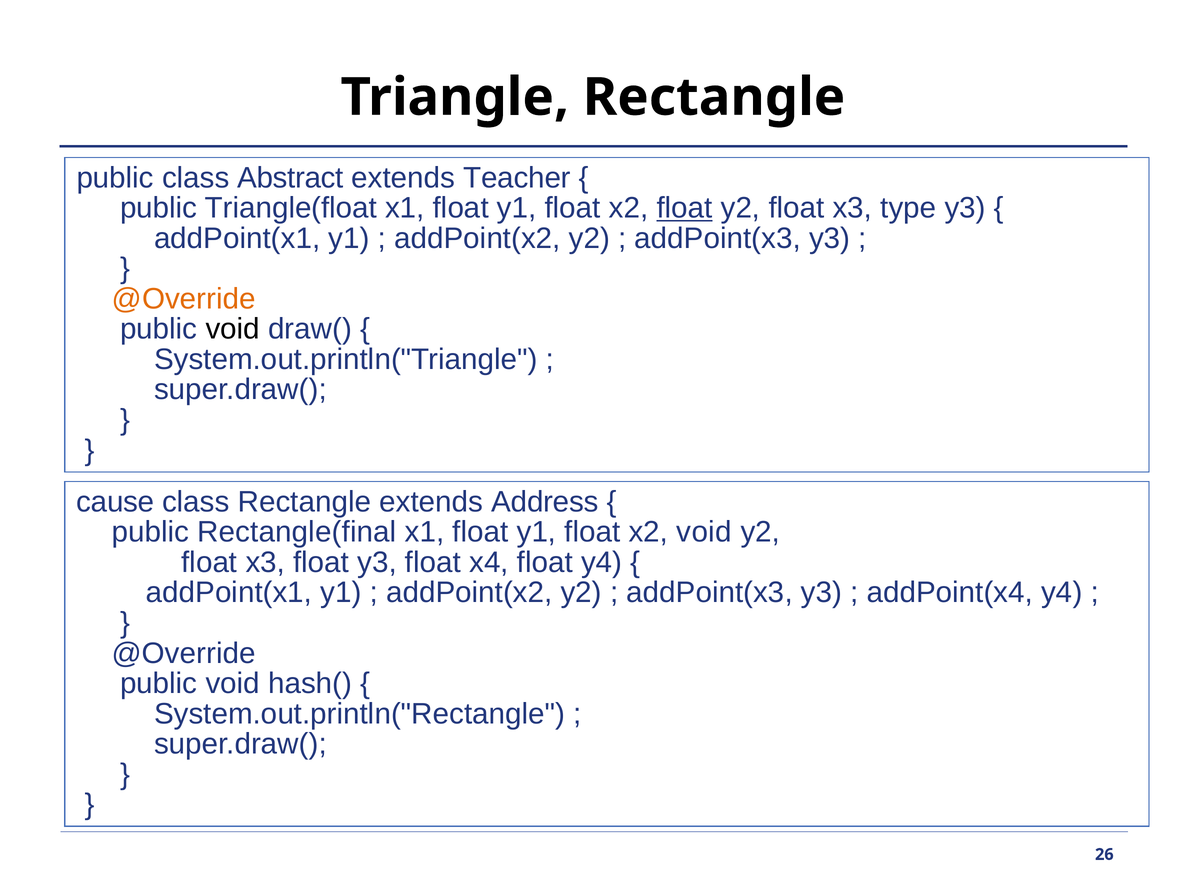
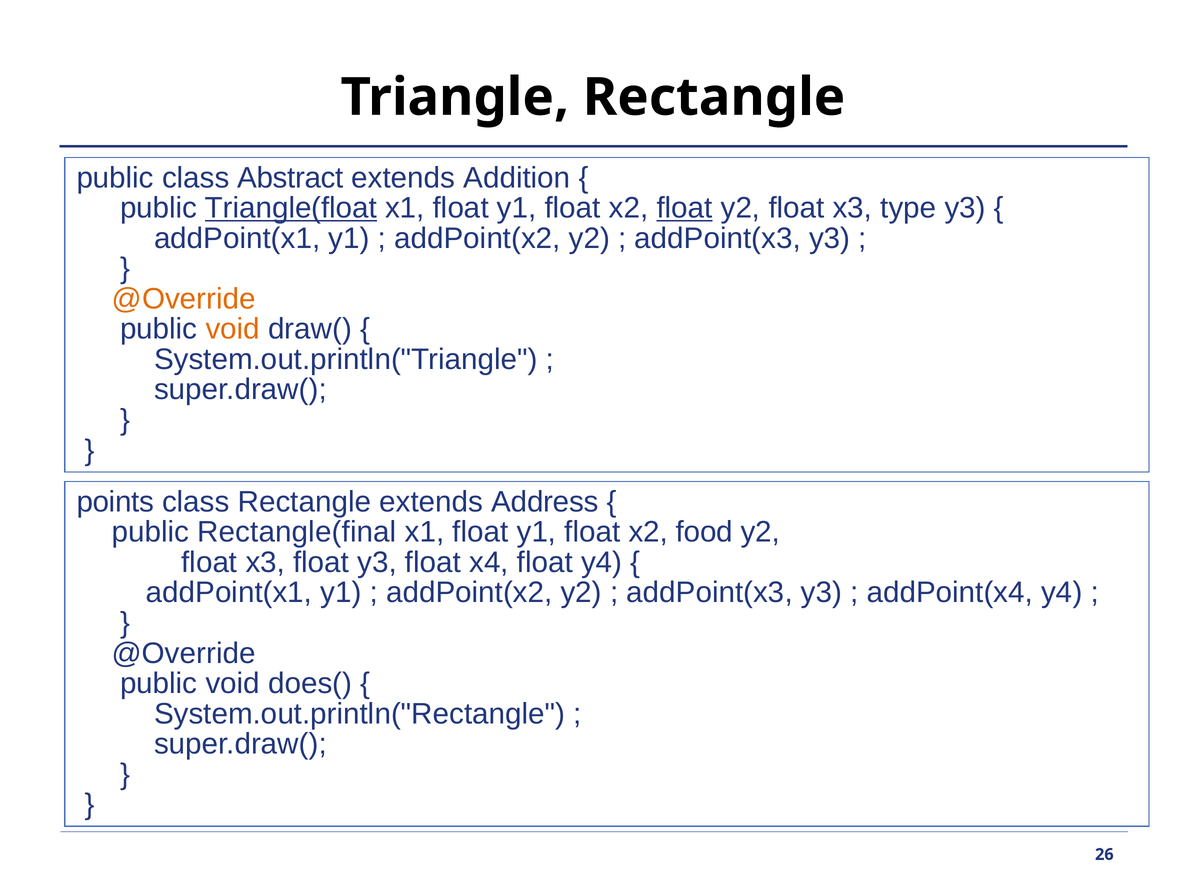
Teacher: Teacher -> Addition (517, 178)
Triangle(float underline: none -> present (291, 208)
void colour: black -> orange (233, 329)
cause: cause -> points (115, 502)
x2 void: void -> food (704, 532)
hash(: hash( -> does( (310, 683)
